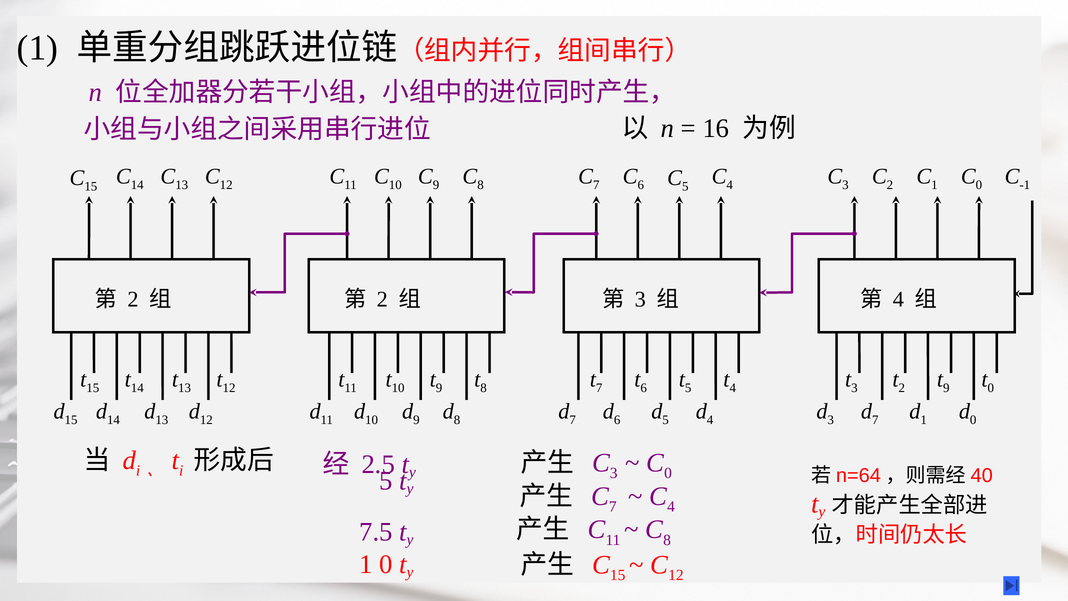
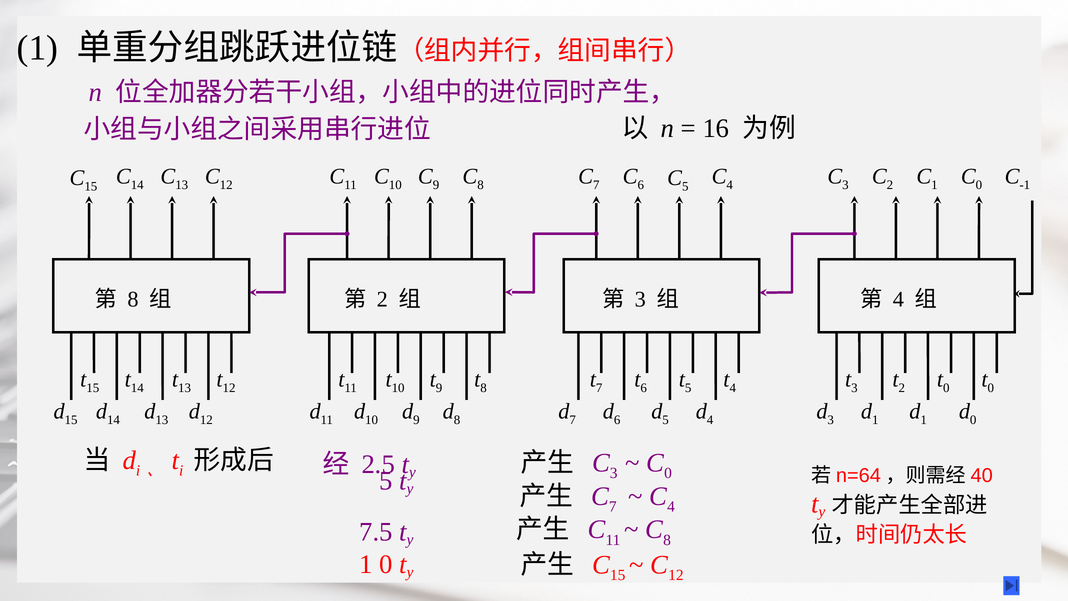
2: 2 -> 8 (133, 299)
9: 9 -> 0 (946, 388)
7: 7 -> 1 (875, 420)
